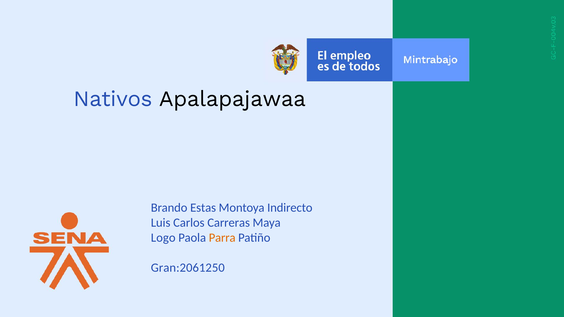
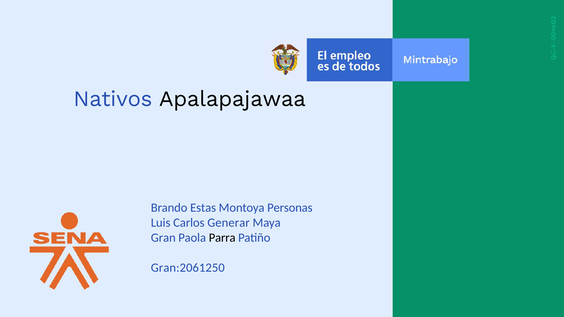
Indirecto: Indirecto -> Personas (290, 208)
Carreras: Carreras -> Generar (229, 223)
Logo: Logo -> Gran (163, 238)
Parra colour: orange -> black (222, 238)
